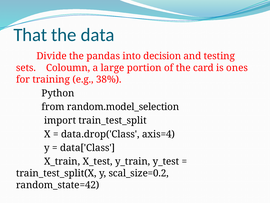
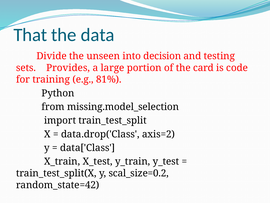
pandas: pandas -> unseen (103, 56)
Coloumn: Coloumn -> Provides (68, 68)
ones: ones -> code (237, 68)
38%: 38% -> 81% (109, 79)
random.model_selection: random.model_selection -> missing.model_selection (123, 107)
axis=4: axis=4 -> axis=2 (158, 134)
